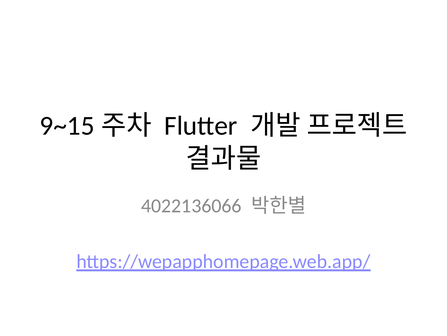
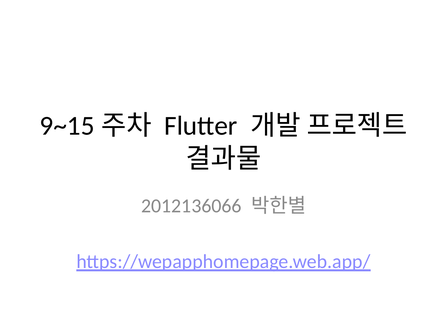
4022136066: 4022136066 -> 2012136066 (191, 206)
